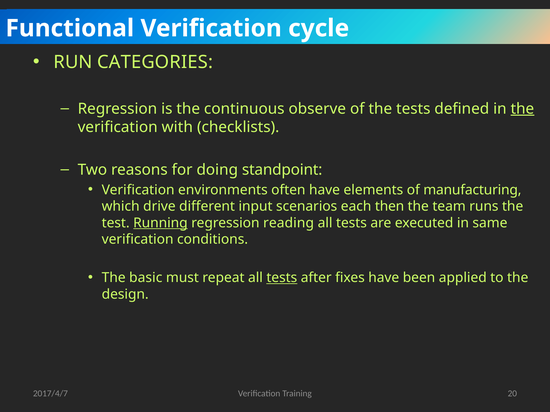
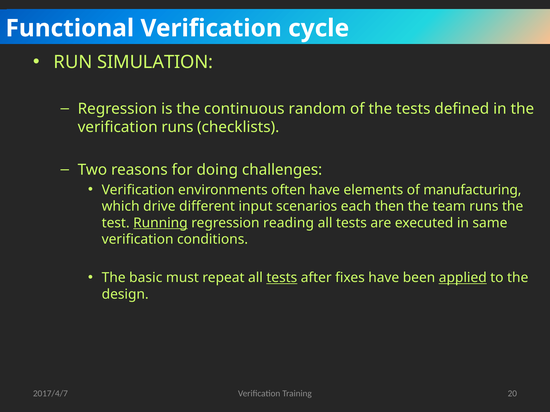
CATEGORIES: CATEGORIES -> SIMULATION (155, 62)
observe: observe -> random (317, 109)
the underline: present -> none (522, 109)
verification with: with -> runs (177, 127)
standpoint: standpoint -> challenges (282, 170)
applied underline: none -> present (463, 278)
